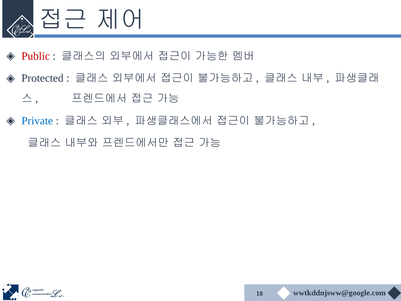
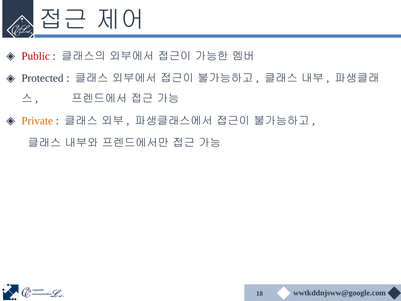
Private colour: blue -> orange (37, 121)
